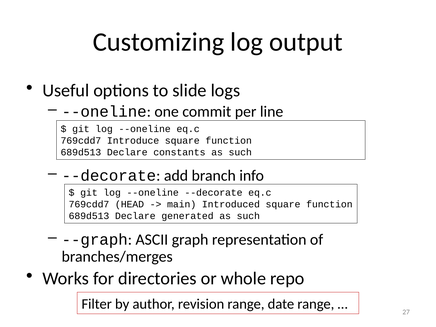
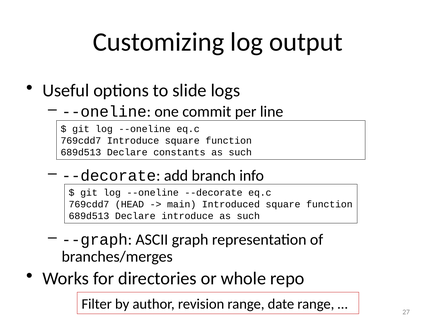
Declare generated: generated -> introduce (187, 216)
